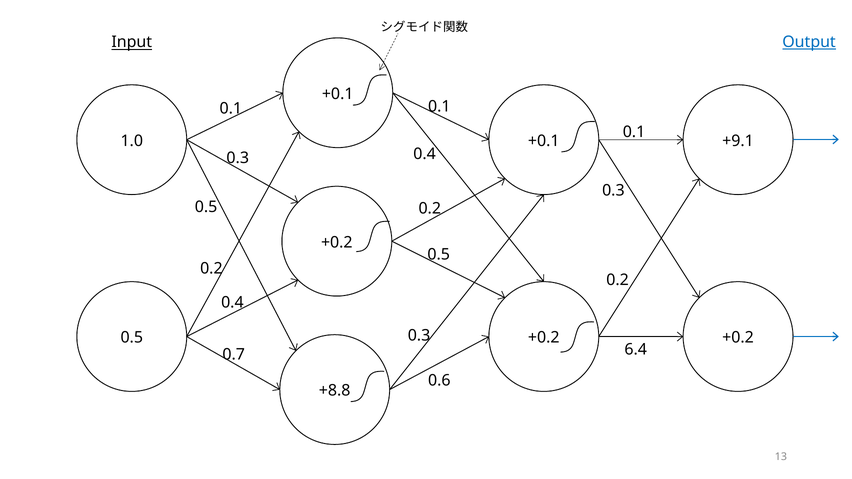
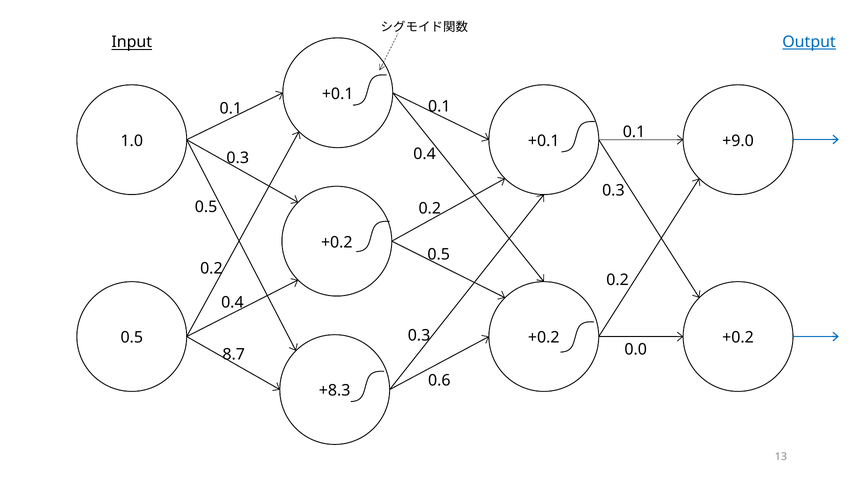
+9.1: +9.1 -> +9.0 (738, 141)
6.4: 6.4 -> 0.0 (636, 350)
0.7: 0.7 -> 8.7 (234, 355)
+8.8: +8.8 -> +8.3 (335, 391)
